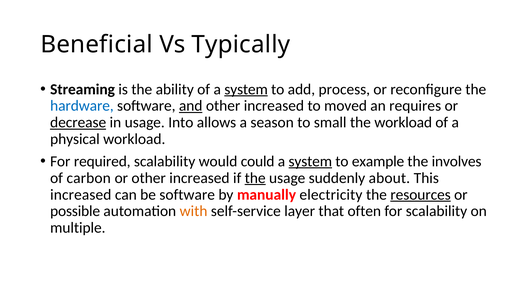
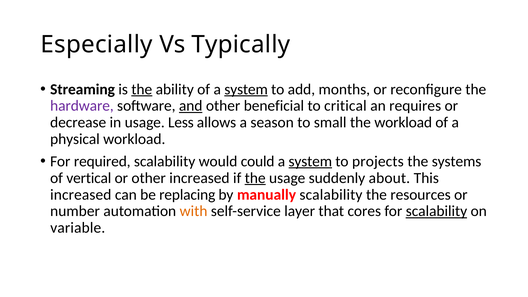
Beneficial: Beneficial -> Especially (97, 44)
the underline: none -> present (142, 89)
process: process -> months (344, 89)
hardware colour: blue -> purple (82, 106)
increased: increased -> beneficial (274, 106)
moved: moved -> critical (345, 106)
decrease underline: present -> none (78, 123)
Into: Into -> Less (181, 123)
example: example -> projects (378, 161)
involves: involves -> systems (457, 161)
carbon: carbon -> vertical (89, 178)
be software: software -> replacing (187, 195)
manually electricity: electricity -> scalability (331, 195)
resources underline: present -> none (421, 195)
possible: possible -> number (75, 211)
often: often -> cores (364, 211)
scalability underline: none -> present (436, 211)
multiple: multiple -> variable (78, 228)
